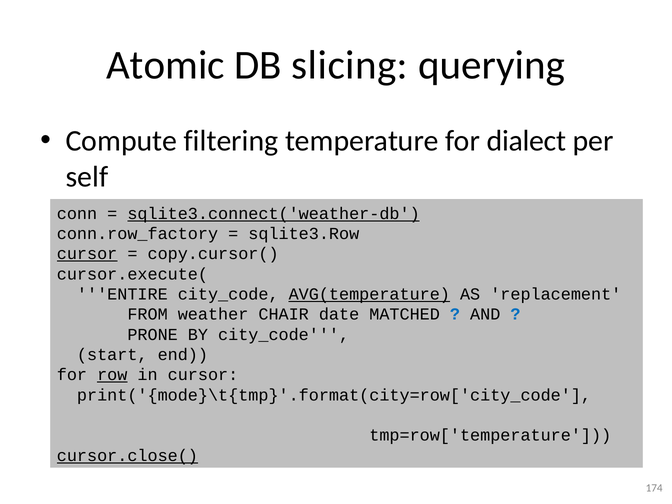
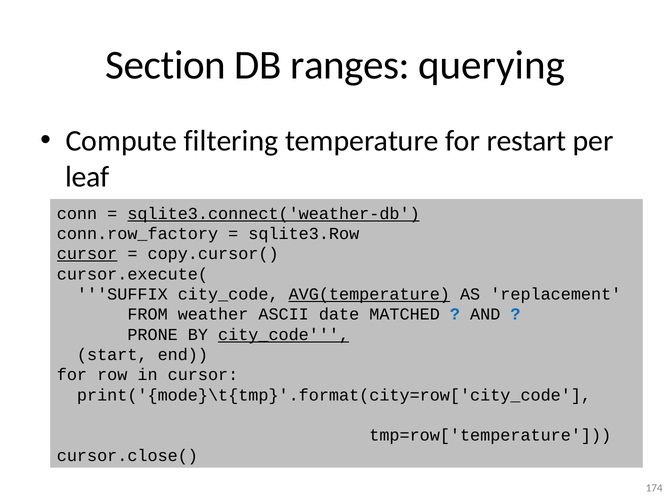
Atomic: Atomic -> Section (166, 65)
slicing: slicing -> ranges (350, 65)
dialect: dialect -> restart (527, 141)
self: self -> leaf (87, 177)
ENTIRE: ENTIRE -> SUFFIX (122, 294)
CHAIR: CHAIR -> ASCII (284, 314)
city_code underline: none -> present (284, 335)
row underline: present -> none (112, 375)
cursor.close( underline: present -> none (127, 456)
